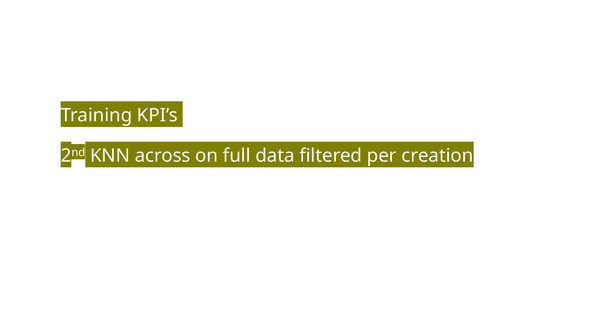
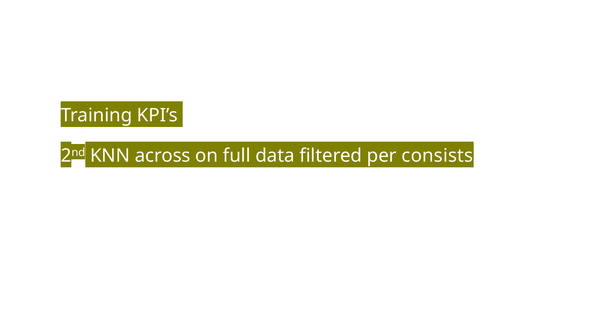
creation: creation -> consists (437, 156)
